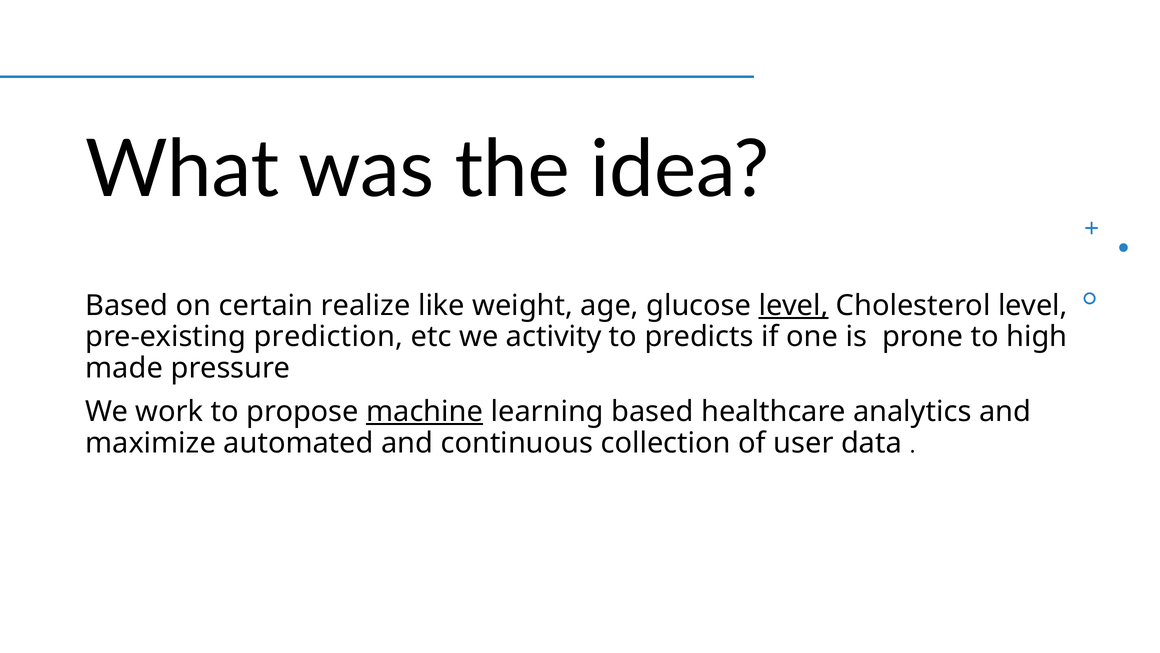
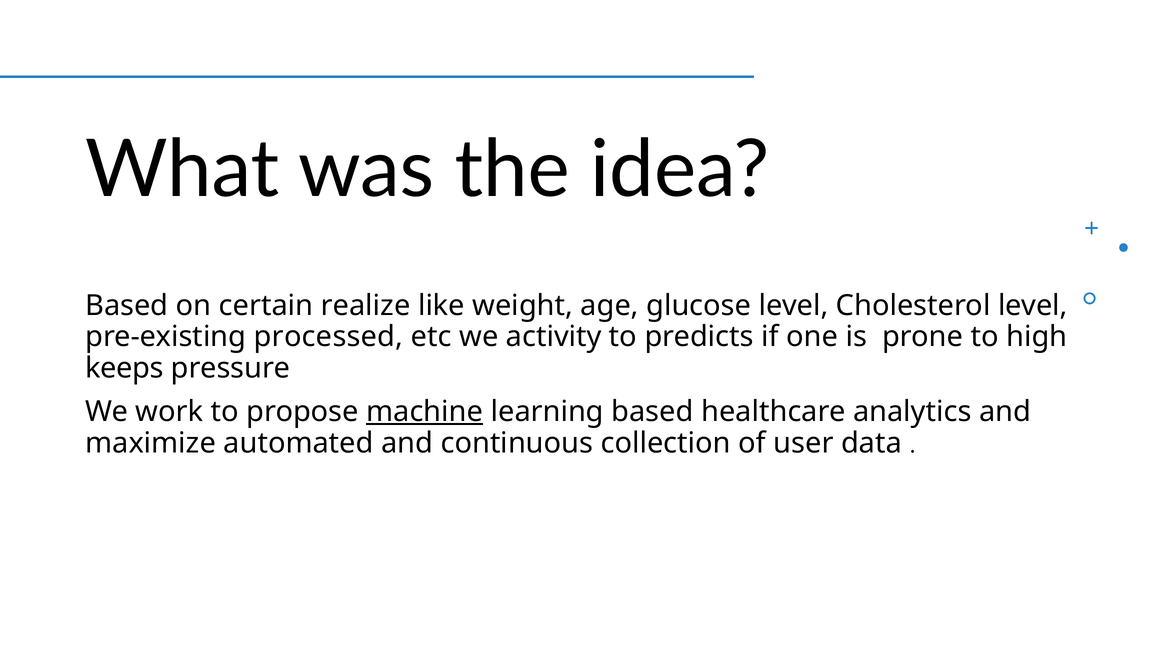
level underline: present -> none (794, 305)
prediction: prediction -> processed (328, 337)
made: made -> keeps (124, 368)
